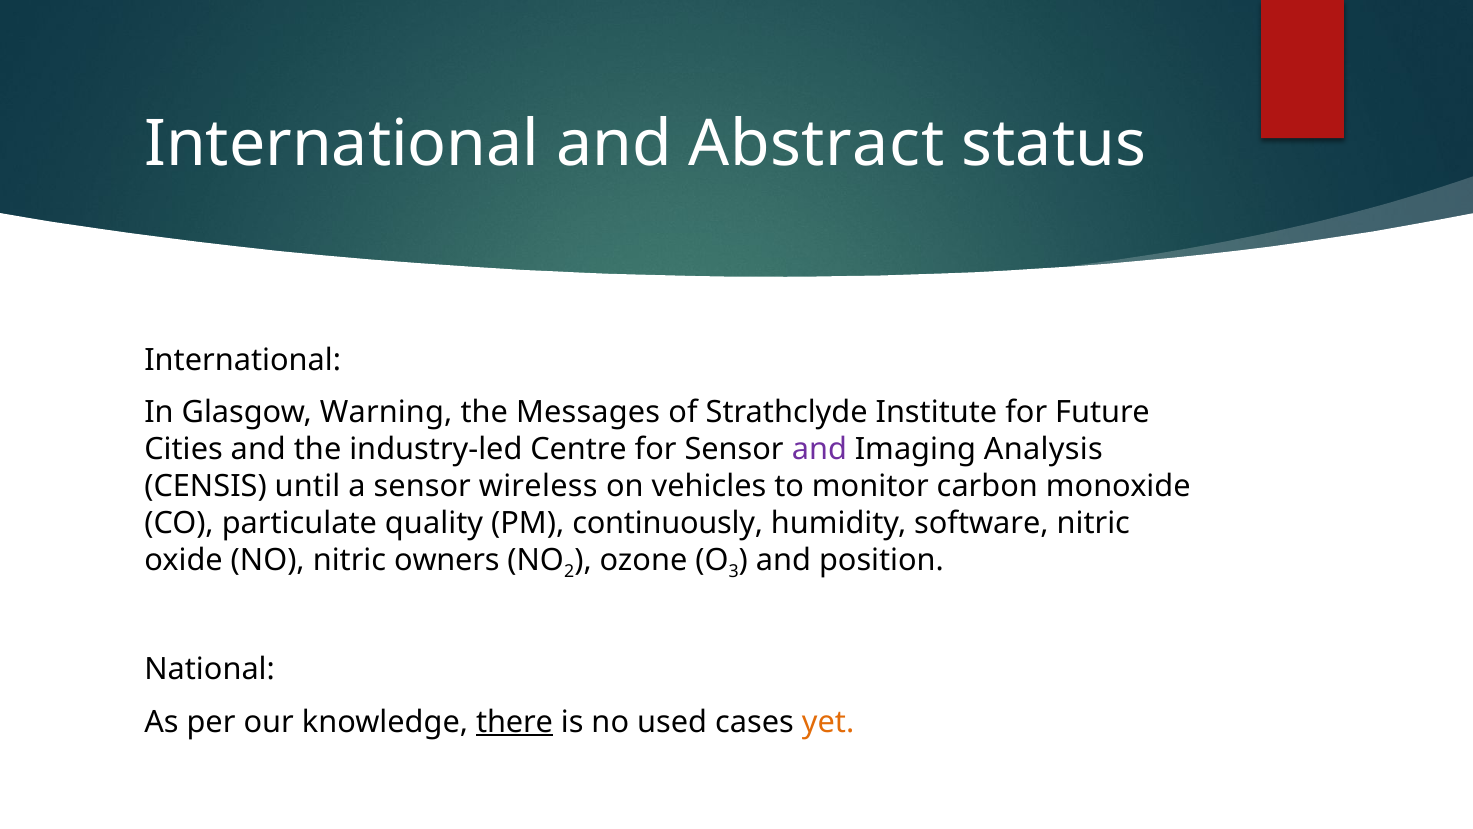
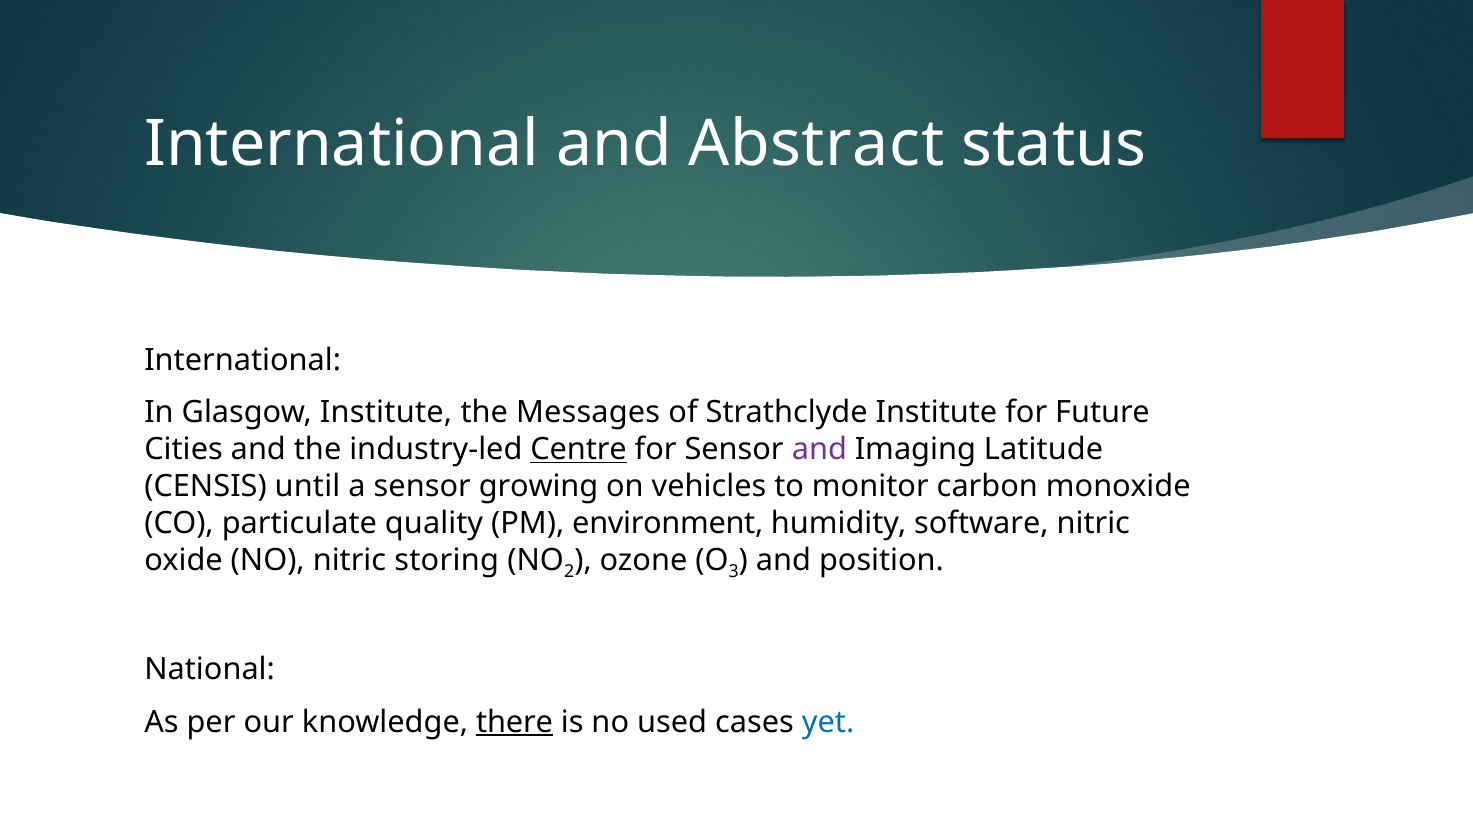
Glasgow Warning: Warning -> Institute (386, 412)
Centre underline: none -> present (579, 449)
Analysis: Analysis -> Latitude (1044, 449)
wireless: wireless -> growing (538, 486)
continuously: continuously -> environment (668, 523)
owners: owners -> storing (447, 560)
yet colour: orange -> blue (828, 722)
